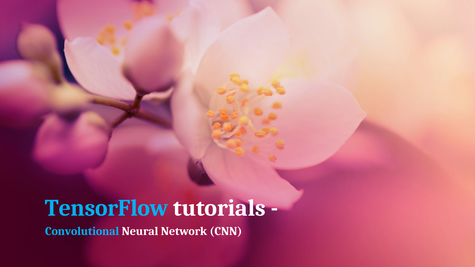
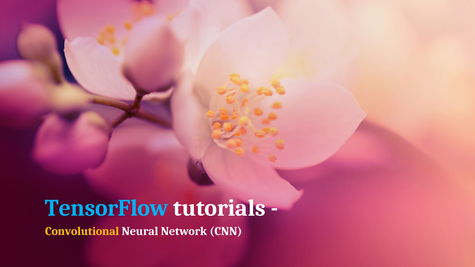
Convolutional colour: light blue -> yellow (82, 231)
